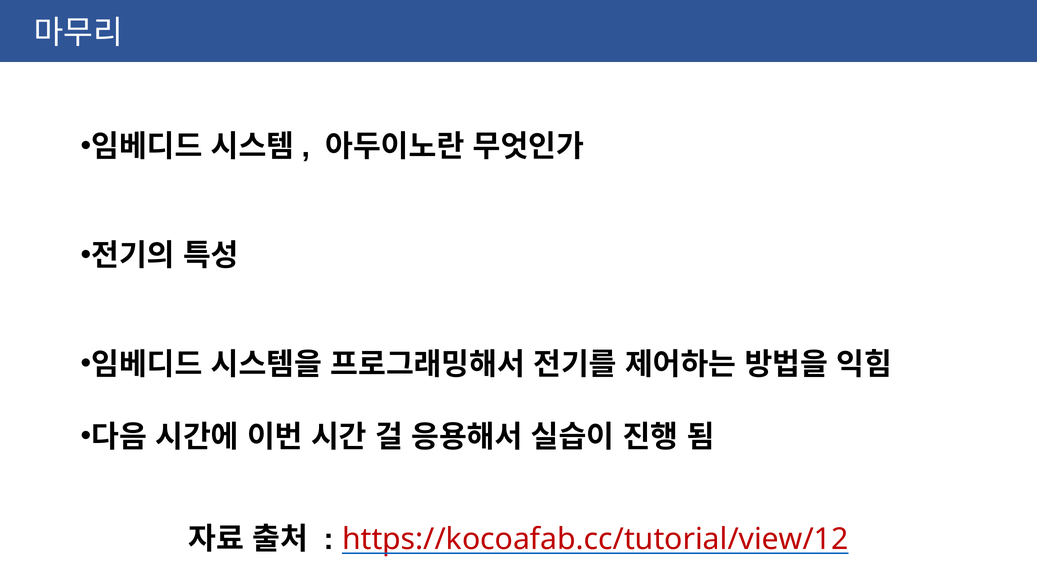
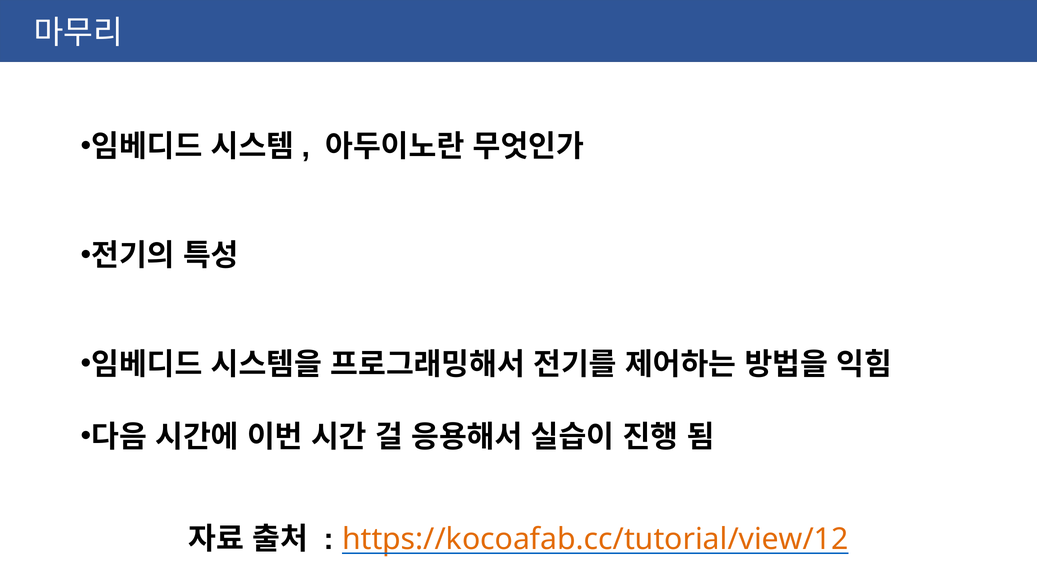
https://kocoafab.cc/tutorial/view/12 colour: red -> orange (595, 540)
